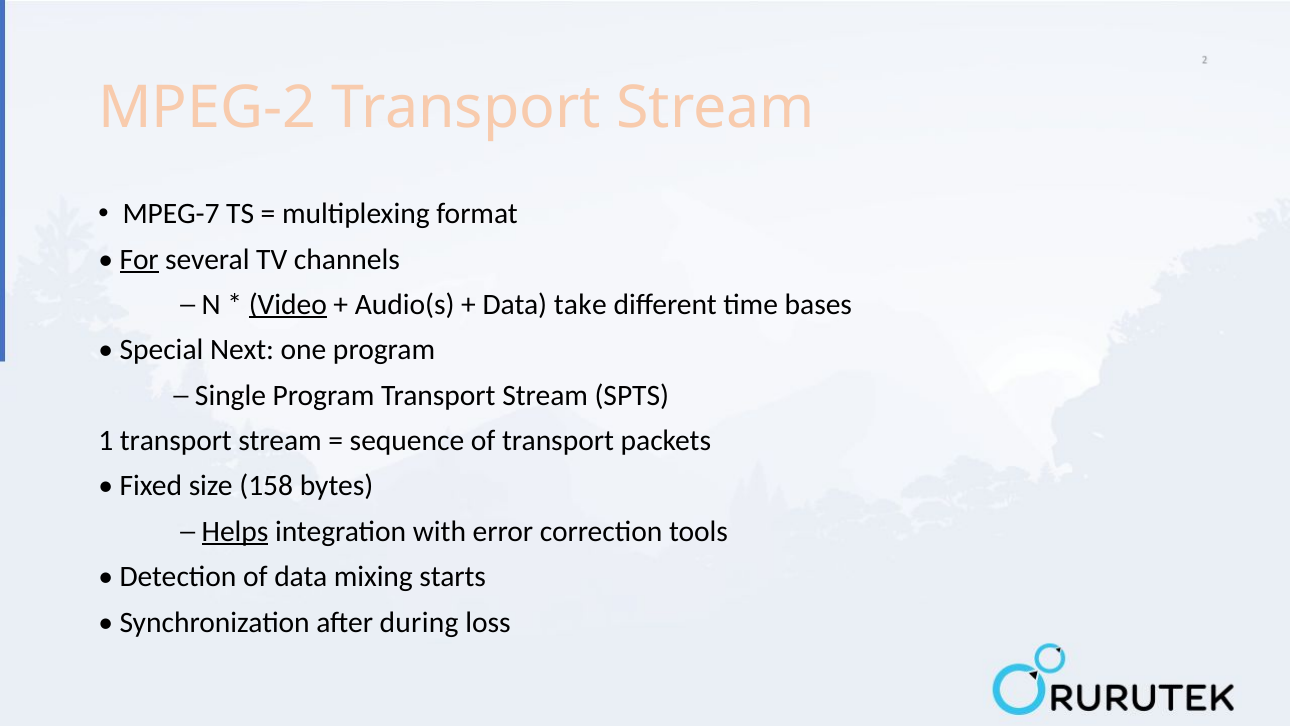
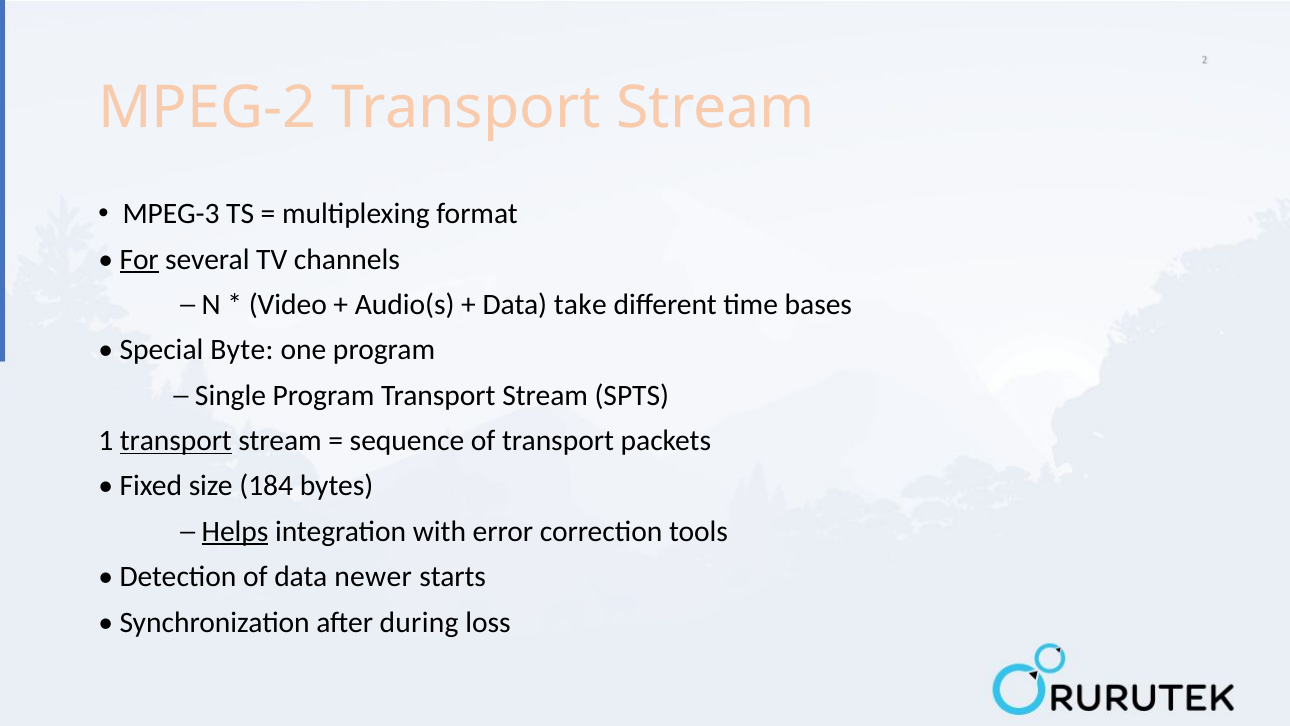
MPEG-7: MPEG-7 -> MPEG-3 (171, 214)
Video underline: present -> none (288, 304)
Next: Next -> Byte (242, 350)
transport underline: none -> present (176, 441)
158: 158 -> 184 (266, 486)
mixing: mixing -> newer (373, 577)
